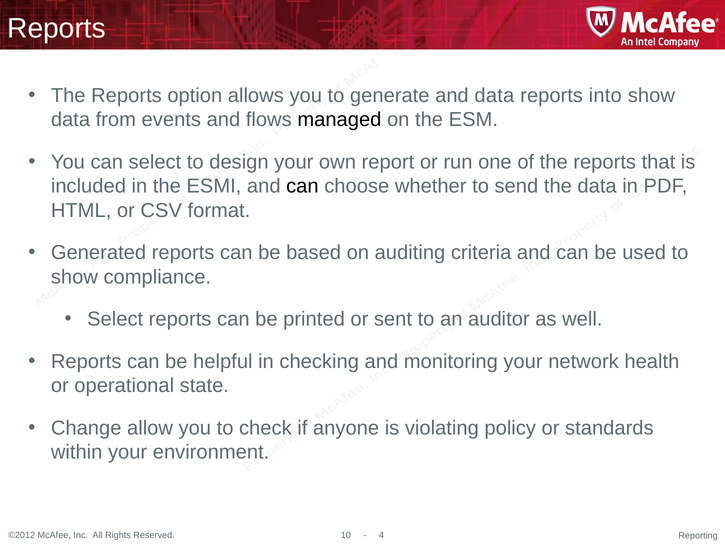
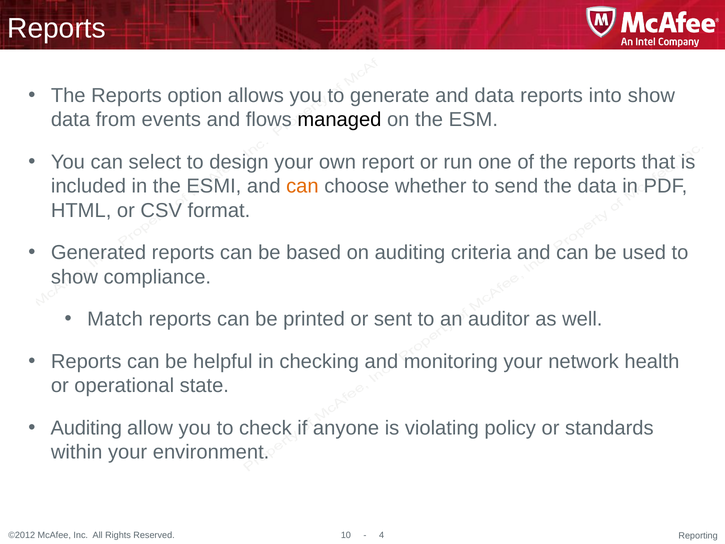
can colour: black -> orange (302, 186)
Select: Select -> Match (115, 319)
Change: Change -> Auditing (86, 428)
